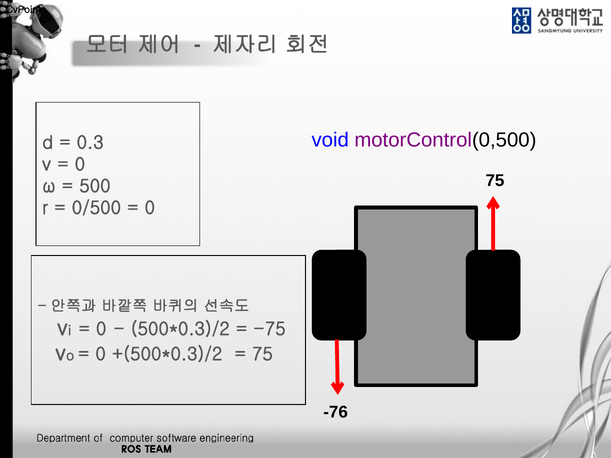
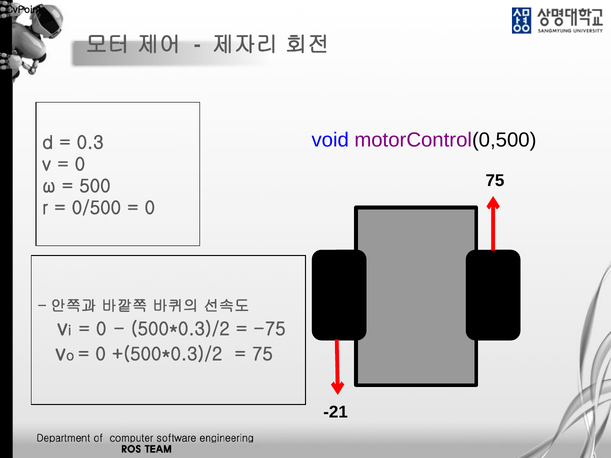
-76: -76 -> -21 (336, 412)
